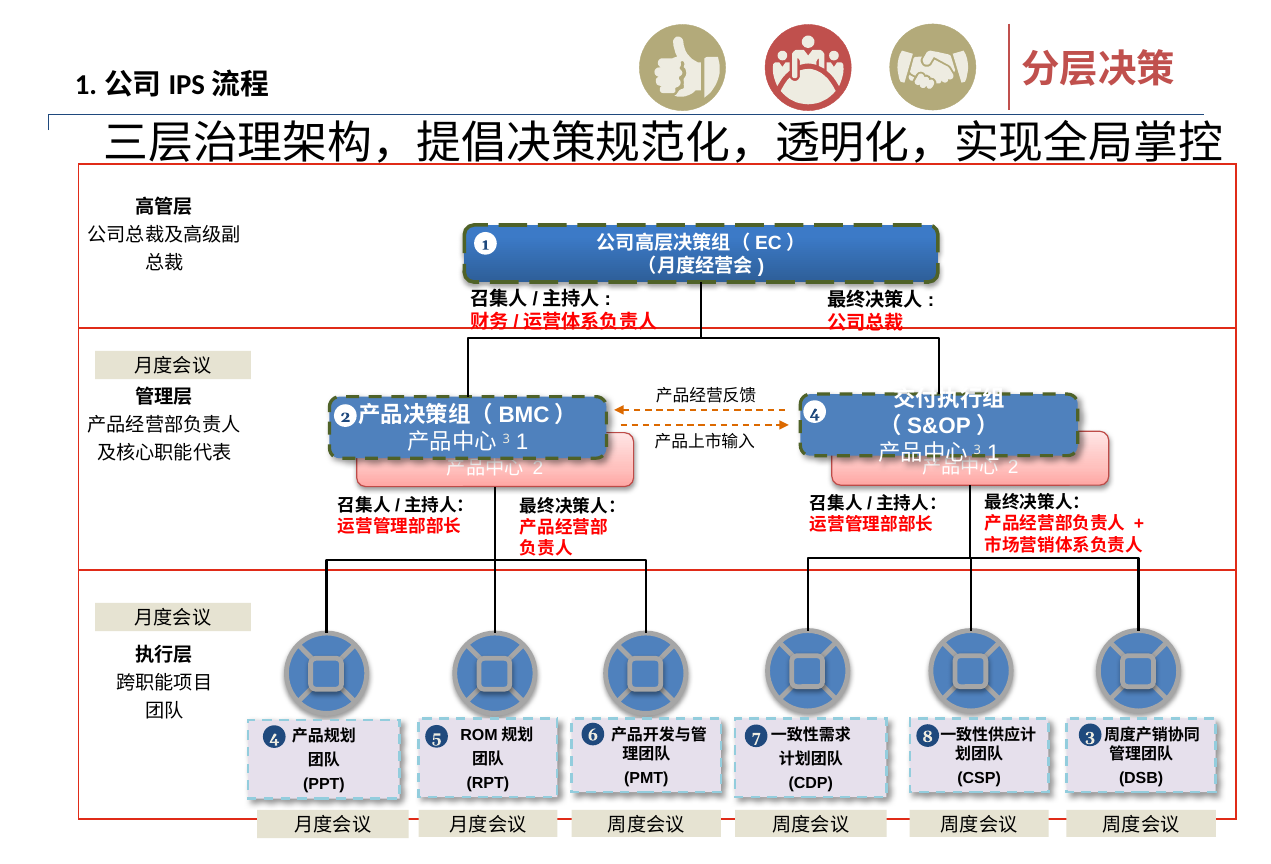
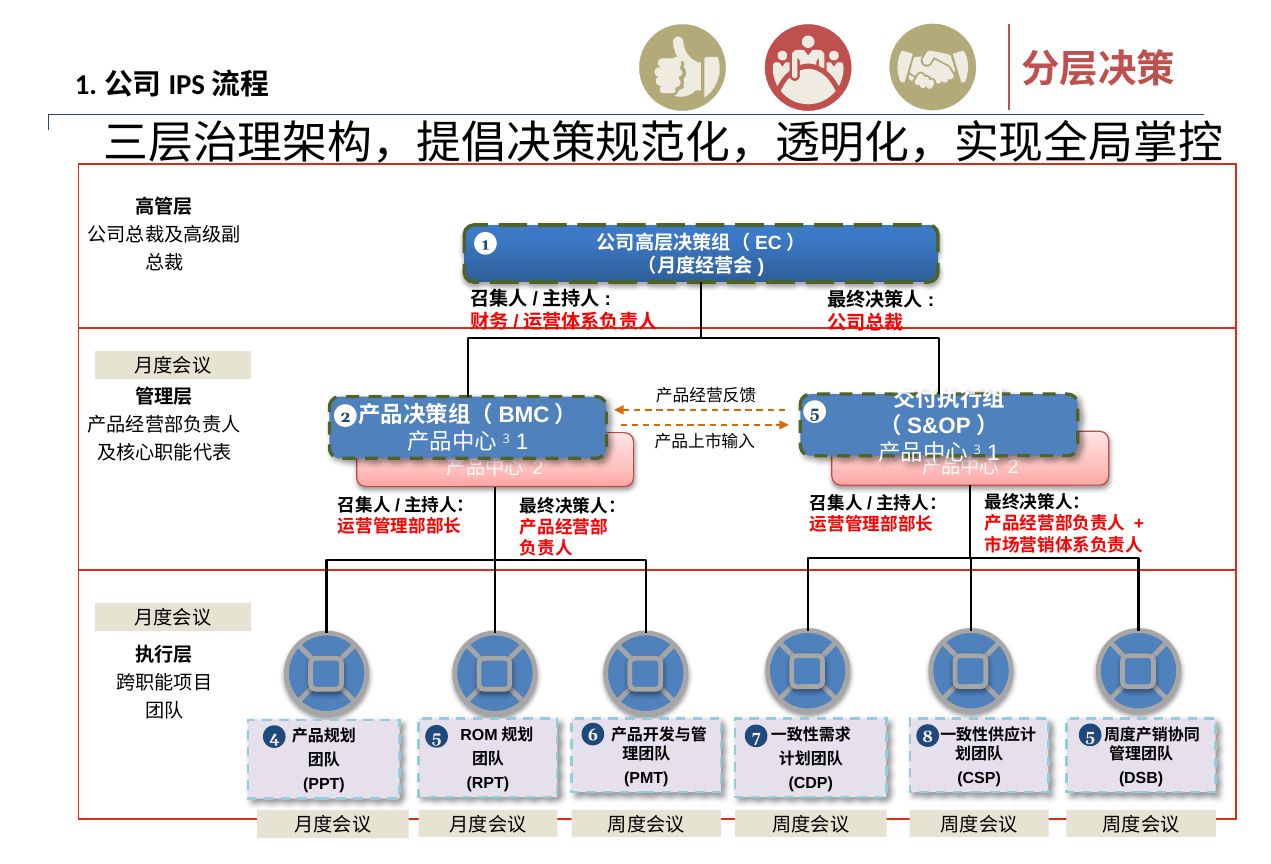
2 4: 4 -> 5 (815, 413)
8 3: 3 -> 5 (1090, 736)
